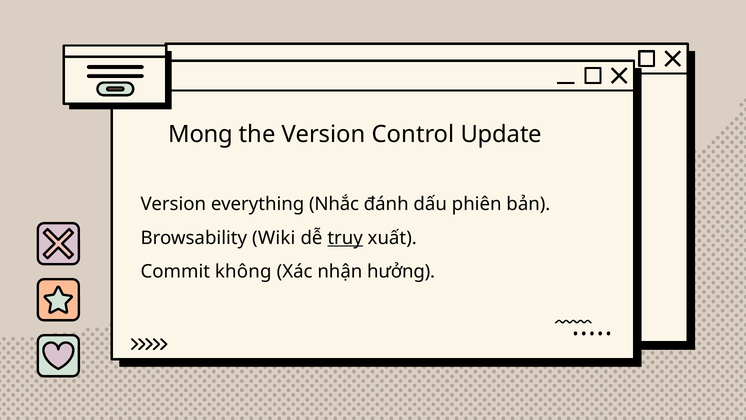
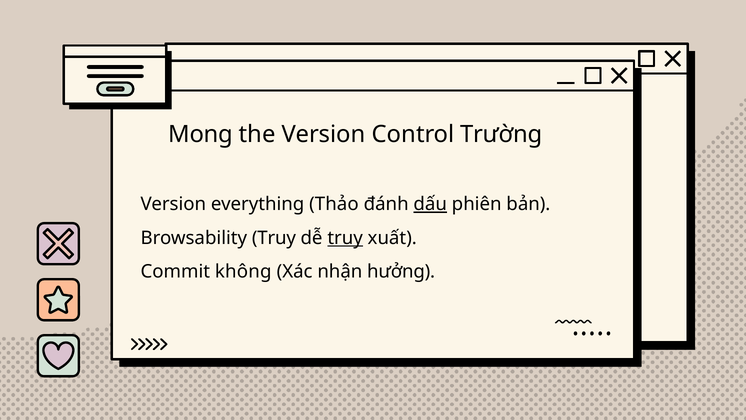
Update: Update -> Trường (501, 134)
Nhắc: Nhắc -> Thảo (334, 204)
dấu underline: none -> present (430, 204)
Browsability Wiki: Wiki -> Truy (274, 238)
